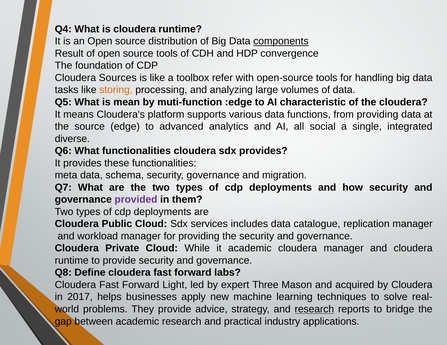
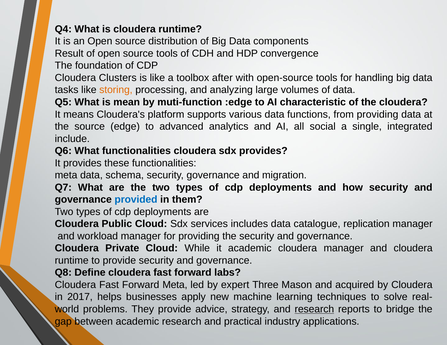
components underline: present -> none (281, 41)
Sources: Sources -> Clusters (118, 78)
refer: refer -> after (222, 78)
diverse: diverse -> include (72, 139)
provided colour: purple -> blue (136, 200)
Forward Light: Light -> Meta (175, 285)
